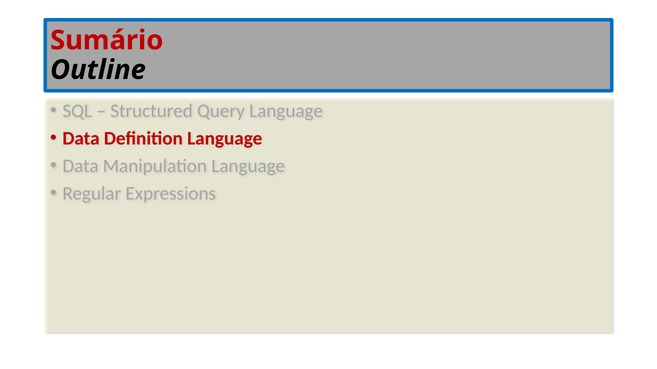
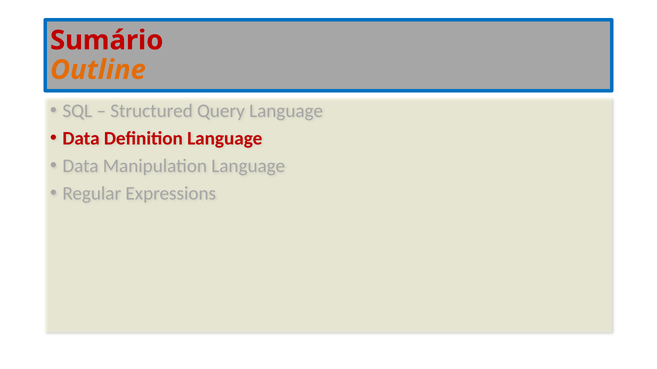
Outline colour: black -> orange (98, 70)
